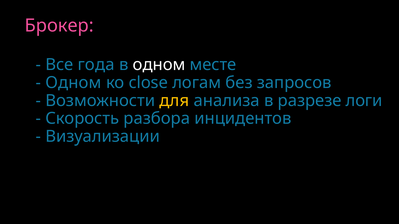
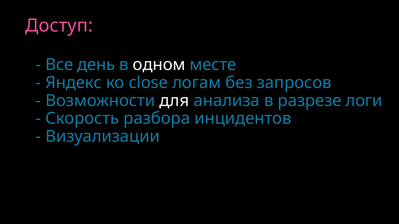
Брокер: Брокер -> Доступ (59, 26)
года: года -> день (96, 65)
Одном: Одном -> Яндекс (74, 83)
для colour: yellow -> white (174, 101)
